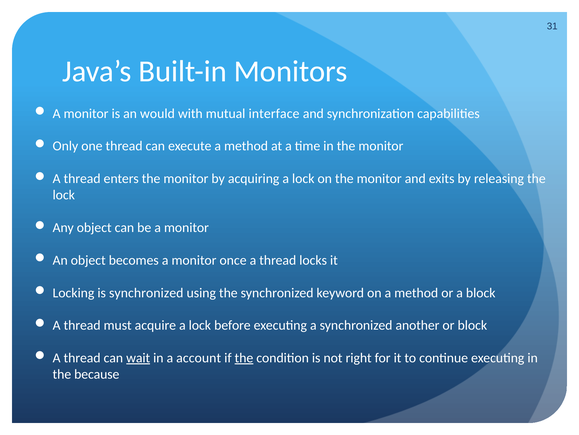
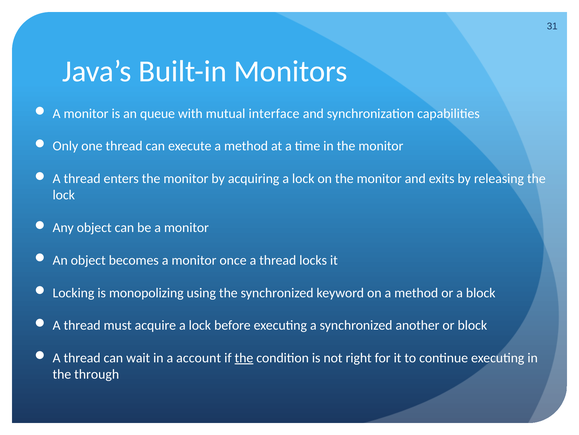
would: would -> queue (158, 113)
is synchronized: synchronized -> monopolizing (146, 292)
wait underline: present -> none (138, 357)
because: because -> through (97, 374)
